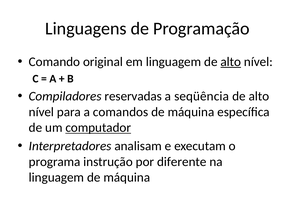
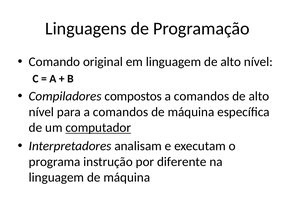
alto underline: present -> none (231, 62)
reservadas: reservadas -> compostos (133, 96)
seqüência: seqüência -> comandos (202, 96)
